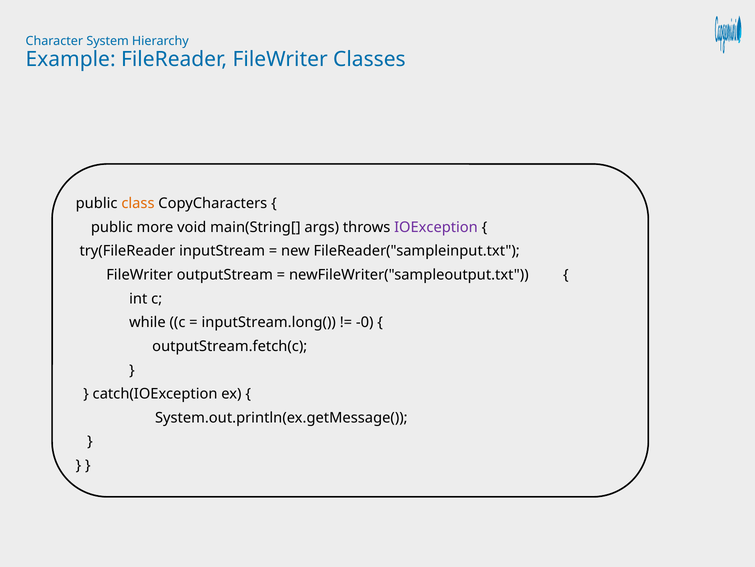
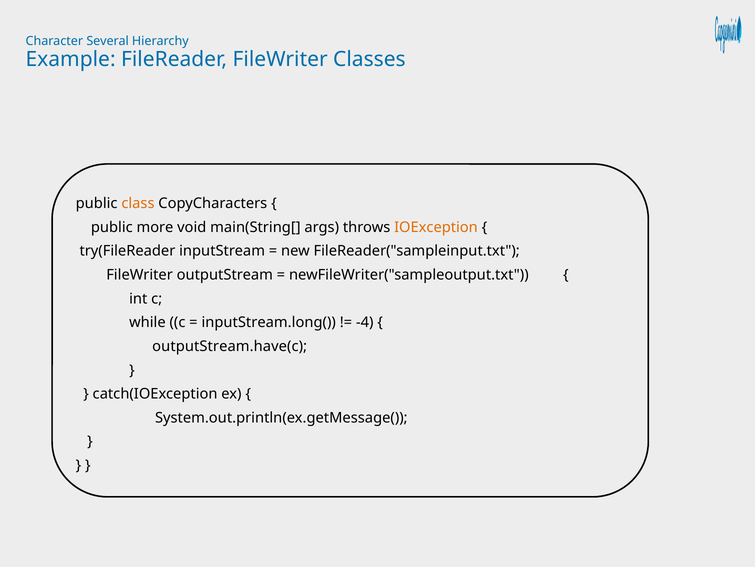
System: System -> Several (108, 41)
IOException colour: purple -> orange (436, 227)
-0: -0 -> -4 (365, 322)
outputStream.fetch(c: outputStream.fetch(c -> outputStream.have(c (230, 346)
